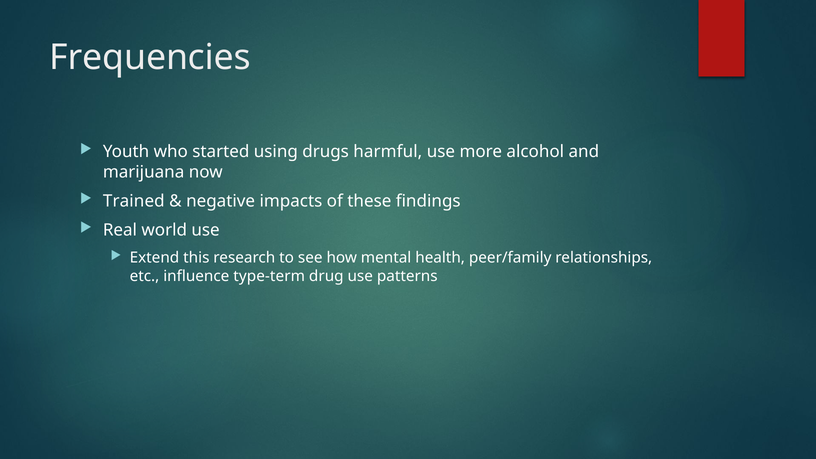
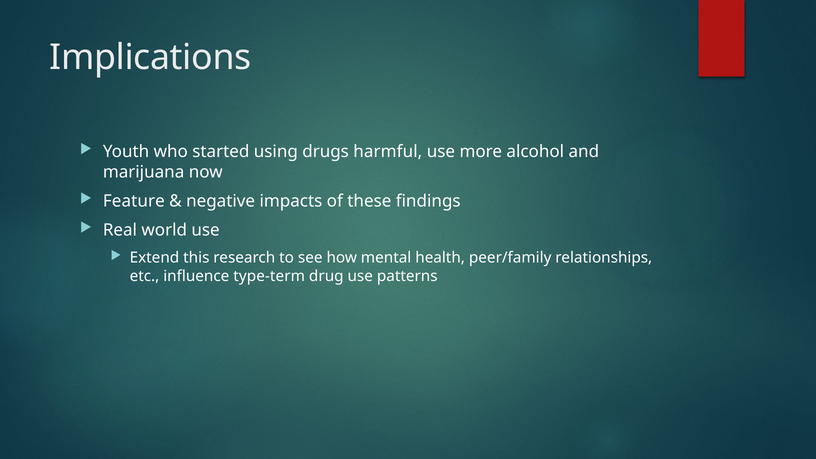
Frequencies: Frequencies -> Implications (150, 57)
Trained: Trained -> Feature (134, 201)
